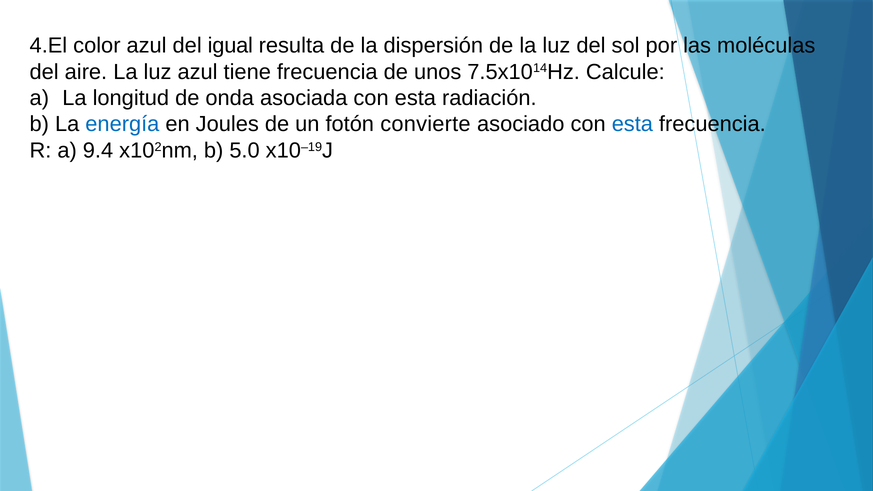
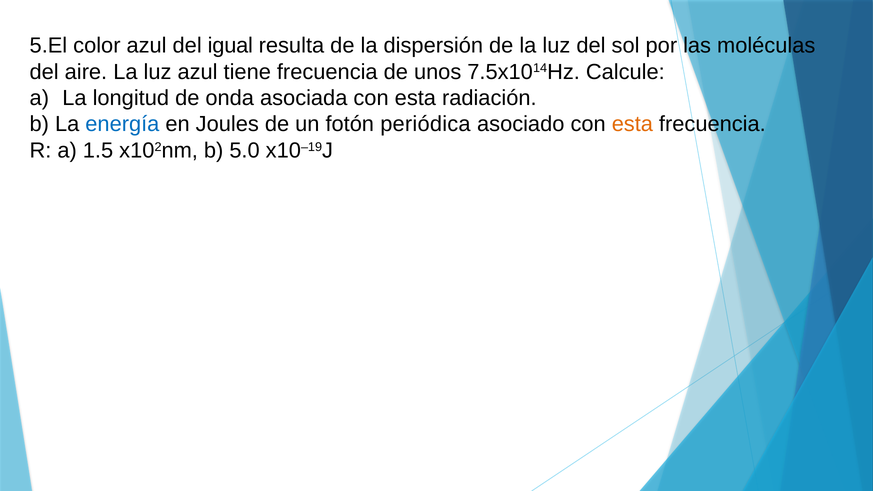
4.El: 4.El -> 5.El (48, 46)
convierte: convierte -> periódica (425, 124)
esta colour: blue -> orange (632, 124)
9.4: 9.4 -> 1.5 (98, 150)
